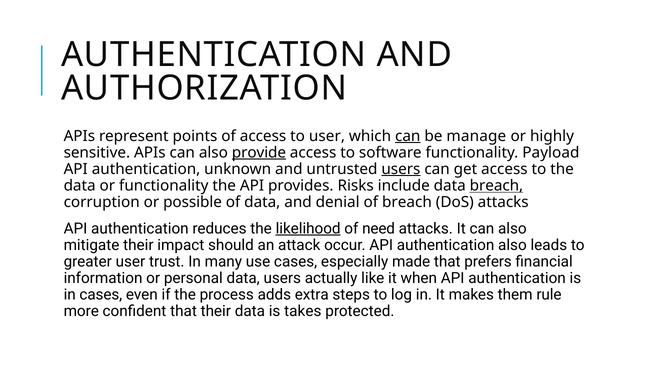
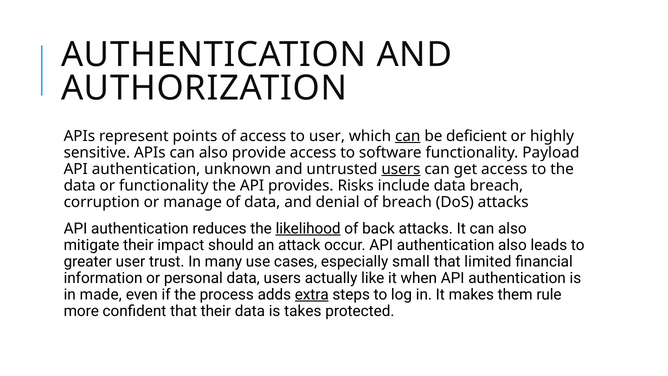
manage: manage -> deficient (477, 136)
provide underline: present -> none (259, 152)
breach underline: present -> none (496, 186)
possible: possible -> manage (193, 202)
need: need -> back (378, 228)
made: made -> small (411, 261)
prefers: prefers -> limited (488, 261)
in cases: cases -> made (101, 294)
extra underline: none -> present (312, 294)
